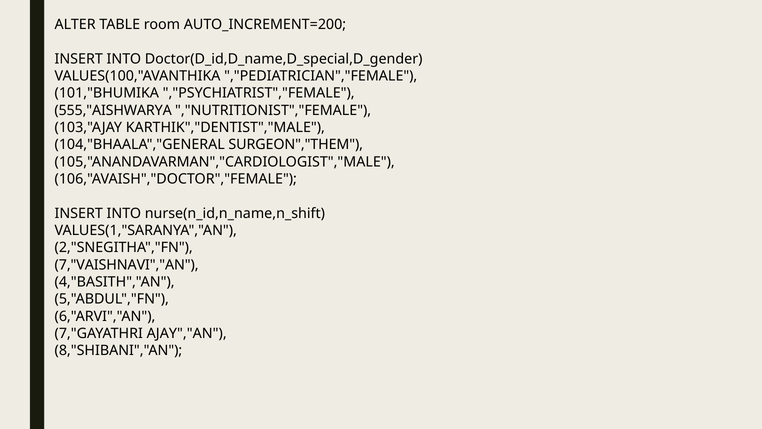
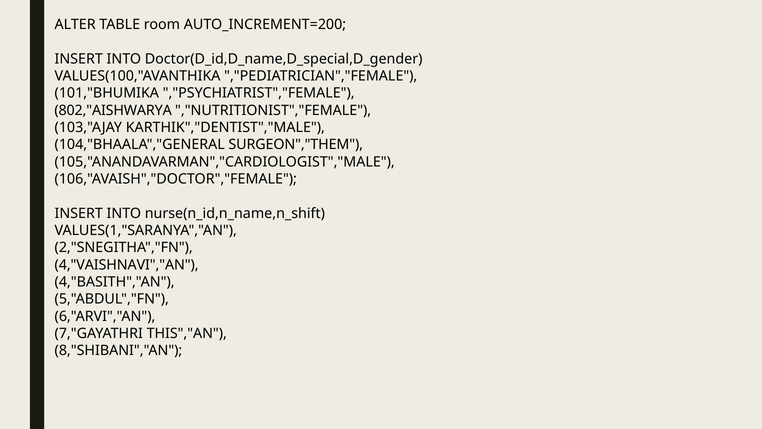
555,"AISHWARYA: 555,"AISHWARYA -> 802,"AISHWARYA (113, 110)
7,"VAISHNAVI","AN: 7,"VAISHNAVI","AN -> 4,"VAISHNAVI","AN (127, 265)
AJAY","AN: AJAY","AN -> THIS","AN (187, 333)
